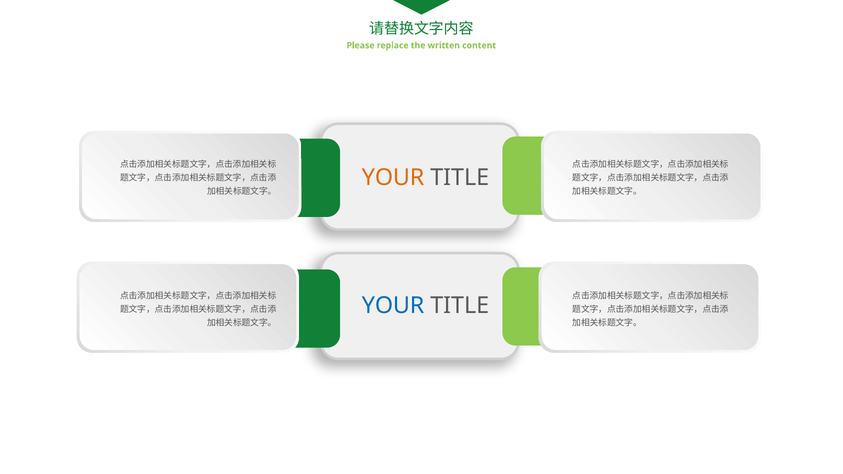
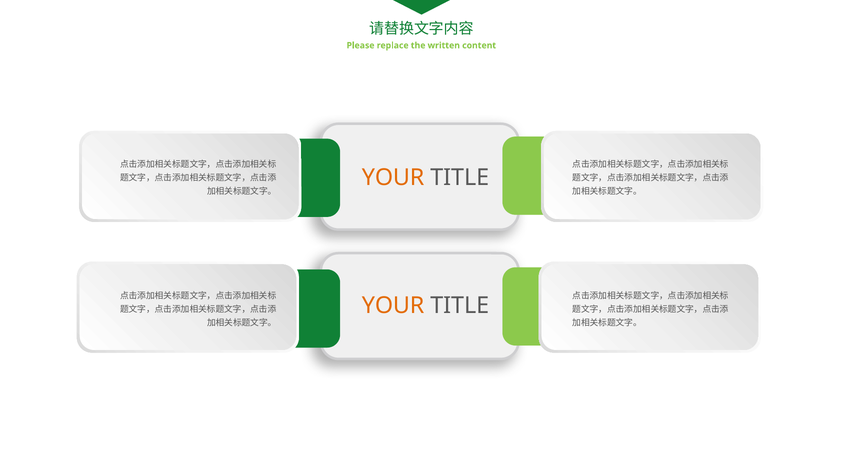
YOUR colour: blue -> orange (393, 306)
